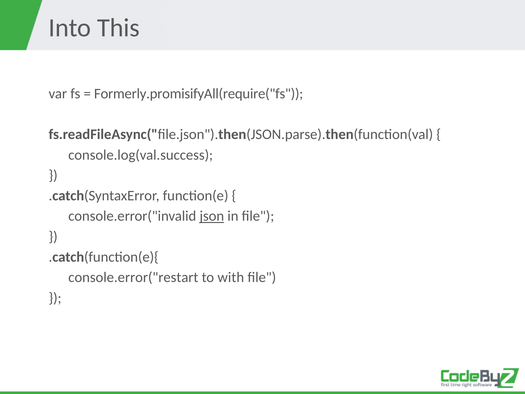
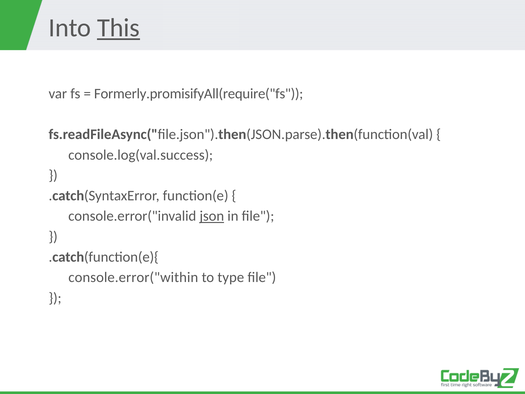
This underline: none -> present (118, 28)
console.error("restart: console.error("restart -> console.error("within (133, 277)
with: with -> type (231, 277)
